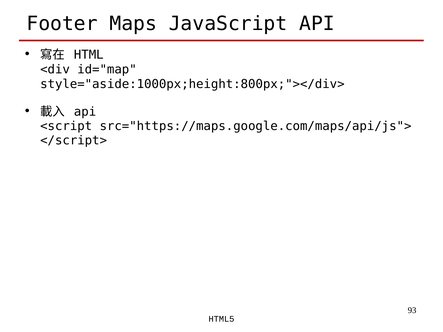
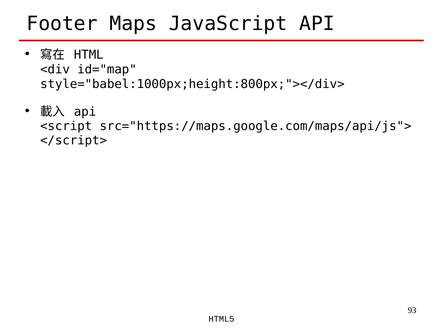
style="aside:1000px;height:800px;"></div>: style="aside:1000px;height:800px;"></div> -> style="babel:1000px;height:800px;"></div> (192, 84)
